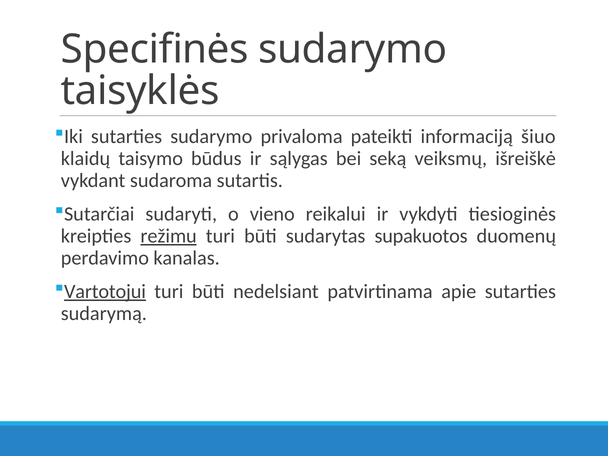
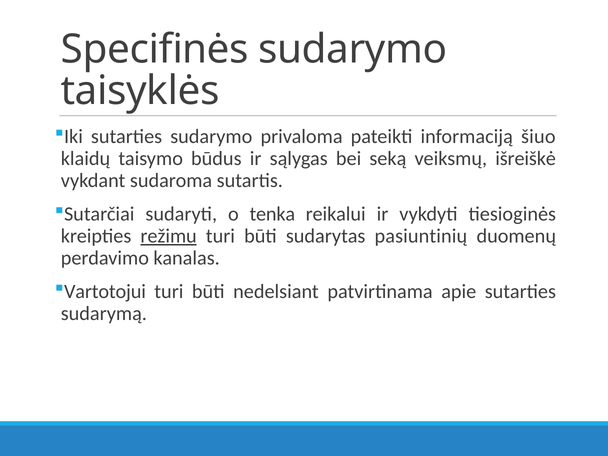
vieno: vieno -> tenka (272, 214)
supakuotos: supakuotos -> pasiuntinių (421, 236)
Vartotojui underline: present -> none (105, 292)
